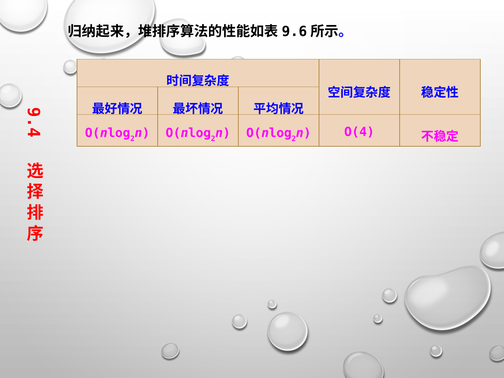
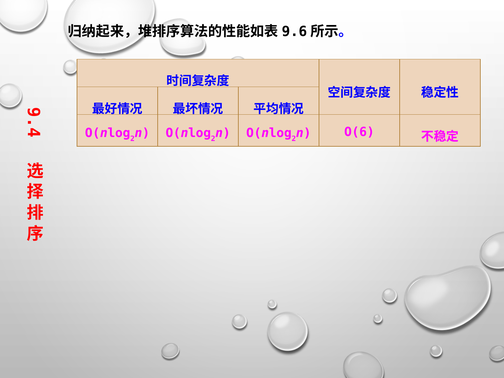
O(4: O(4 -> O(6 (359, 132)
